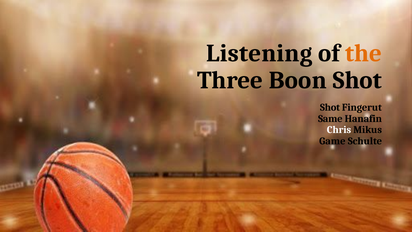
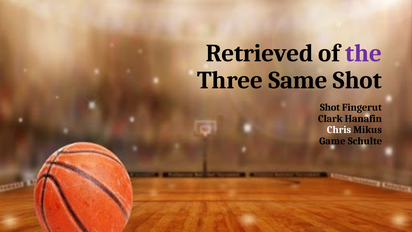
Listening: Listening -> Retrieved (260, 53)
the colour: orange -> purple (364, 53)
Boon: Boon -> Same (298, 80)
Same: Same -> Clark (330, 119)
